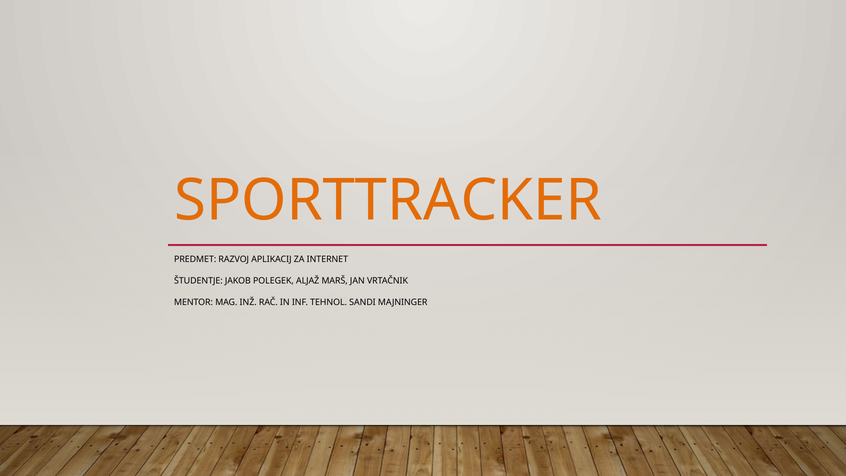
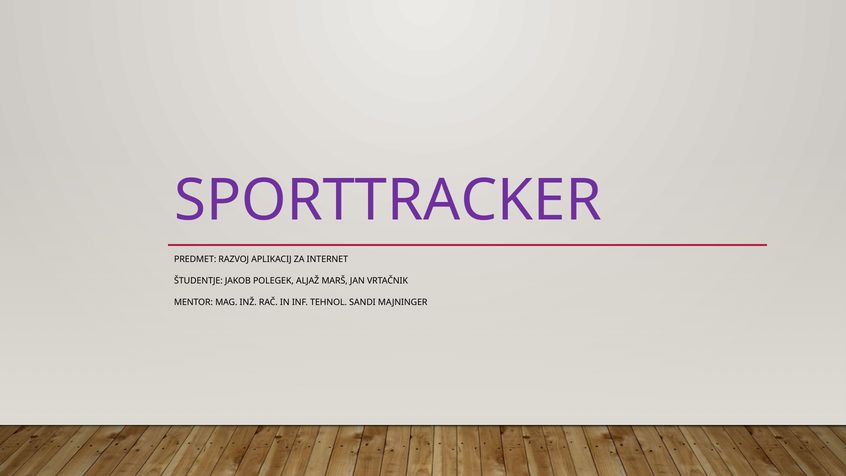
SPORTTRACKER colour: orange -> purple (388, 200)
